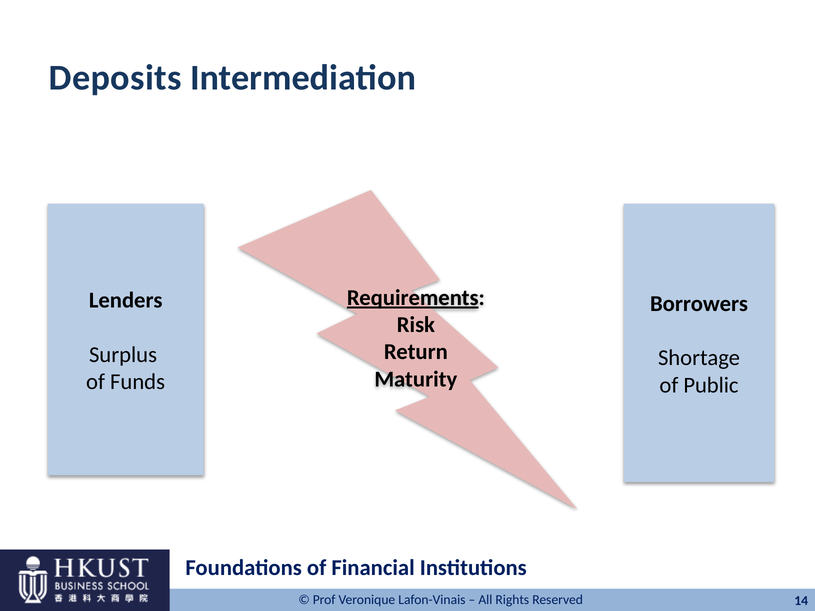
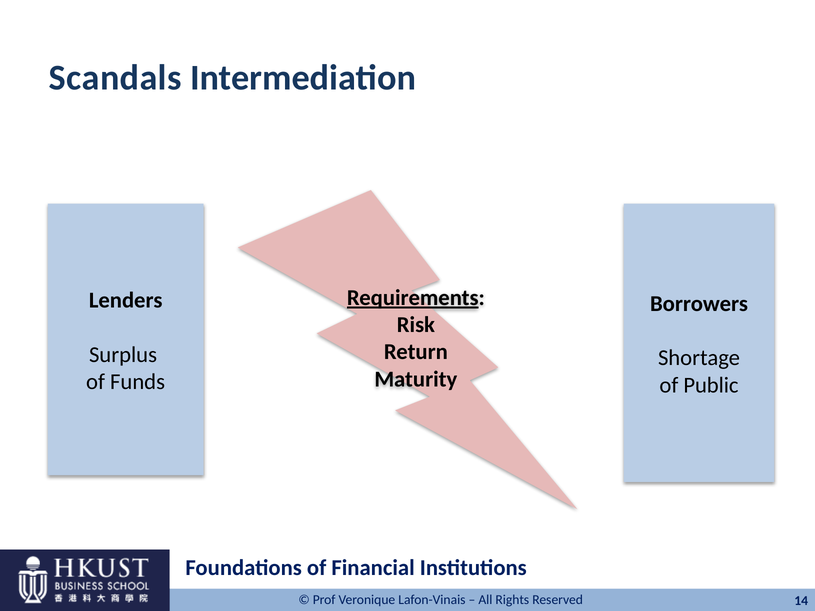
Deposits: Deposits -> Scandals (115, 78)
